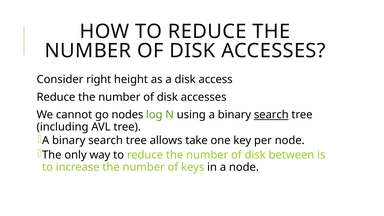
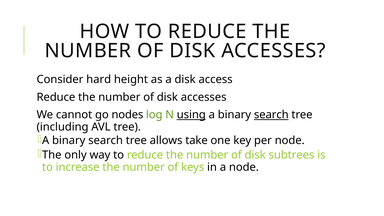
right: right -> hard (99, 79)
using underline: none -> present (191, 115)
between: between -> subtrees (291, 155)
